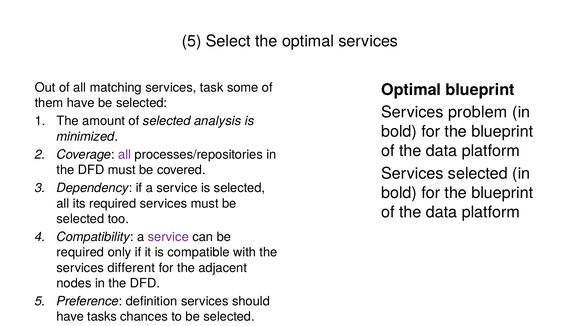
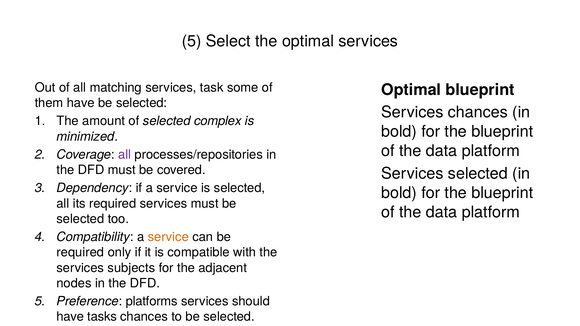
Services problem: problem -> chances (478, 112)
analysis: analysis -> complex (218, 121)
service colour: purple -> orange (168, 237)
different: different -> subjects (131, 268)
definition: definition -> platforms (152, 302)
